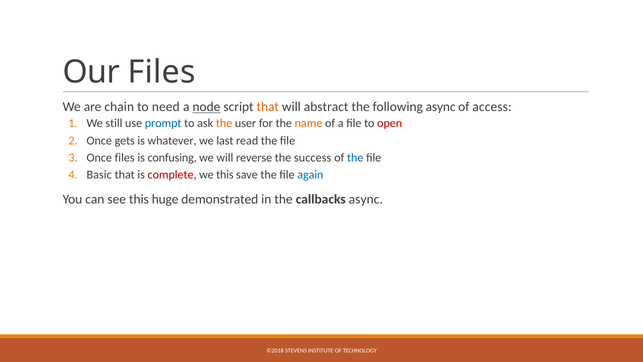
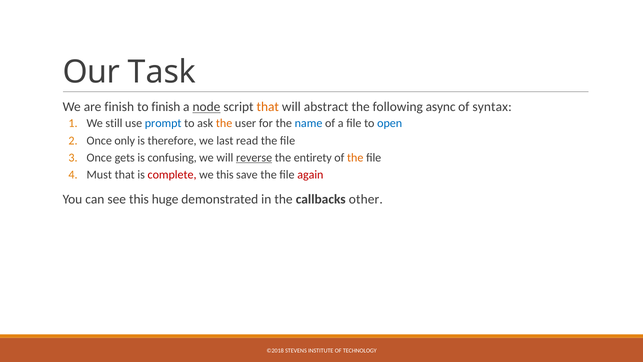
Our Files: Files -> Task (162, 72)
are chain: chain -> finish (119, 107)
to need: need -> finish (166, 107)
access: access -> syntax (492, 107)
name colour: orange -> blue (309, 123)
open colour: red -> blue (390, 123)
gets: gets -> only (125, 140)
whatever: whatever -> therefore (172, 140)
Once files: files -> gets (125, 157)
reverse underline: none -> present (254, 157)
success: success -> entirety (313, 157)
the colour: blue -> orange (355, 157)
Basic: Basic -> Must (99, 175)
again colour: blue -> red (310, 175)
callbacks async: async -> other (366, 199)
